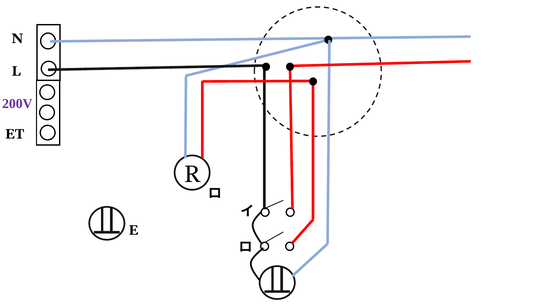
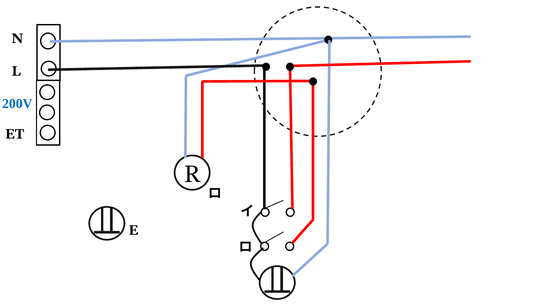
200V colour: purple -> blue (17, 104)
